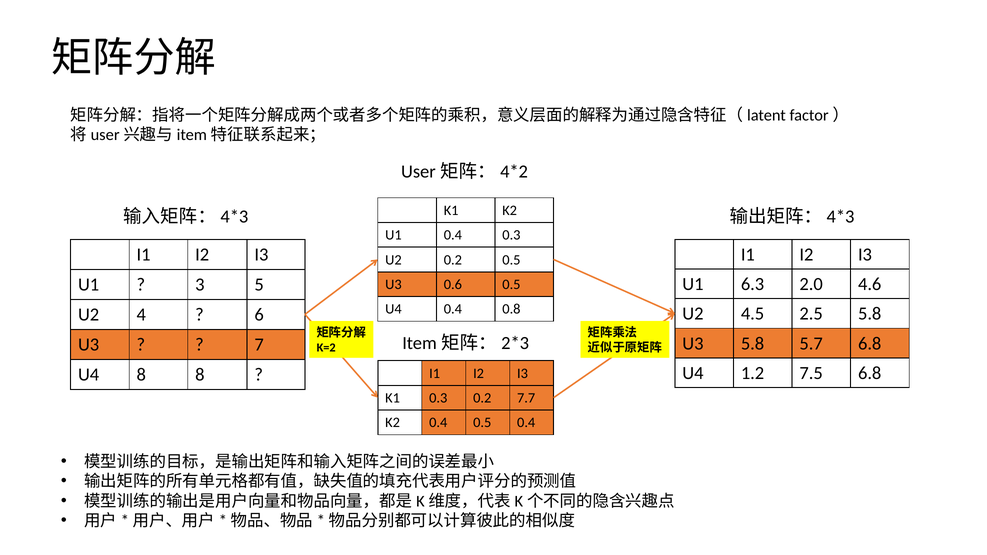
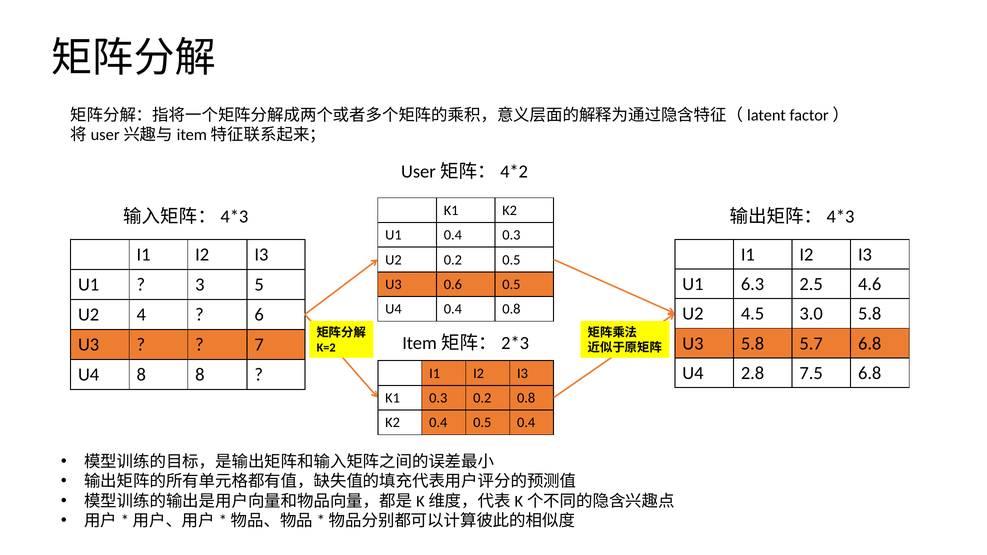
2.0: 2.0 -> 2.5 (811, 284)
2.5: 2.5 -> 3.0 (811, 314)
1.2: 1.2 -> 2.8 (753, 373)
0.2 7.7: 7.7 -> 0.8 (526, 398)
